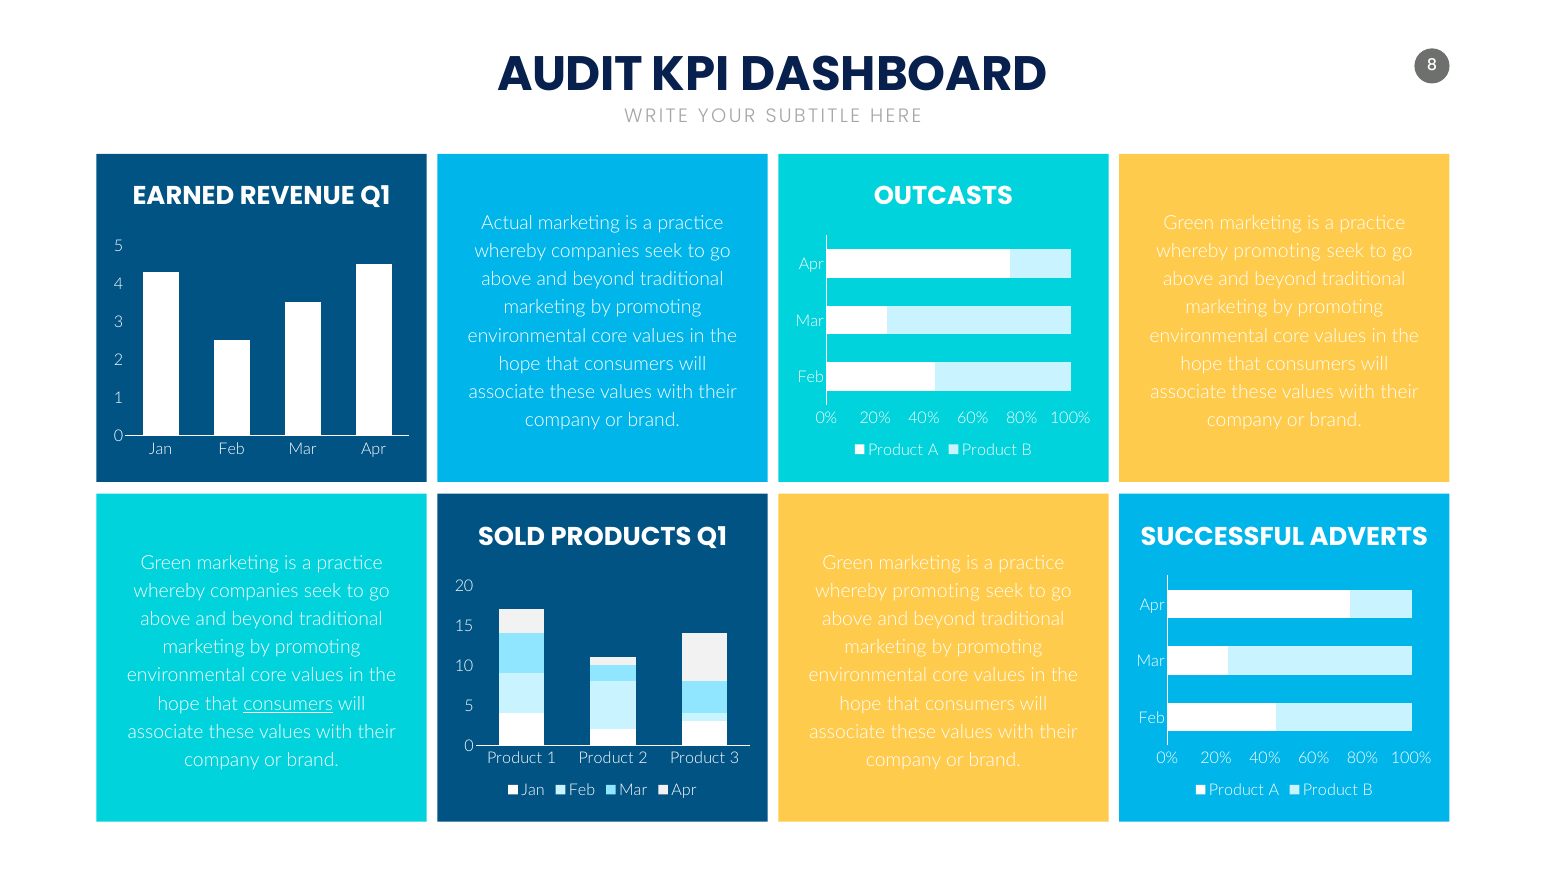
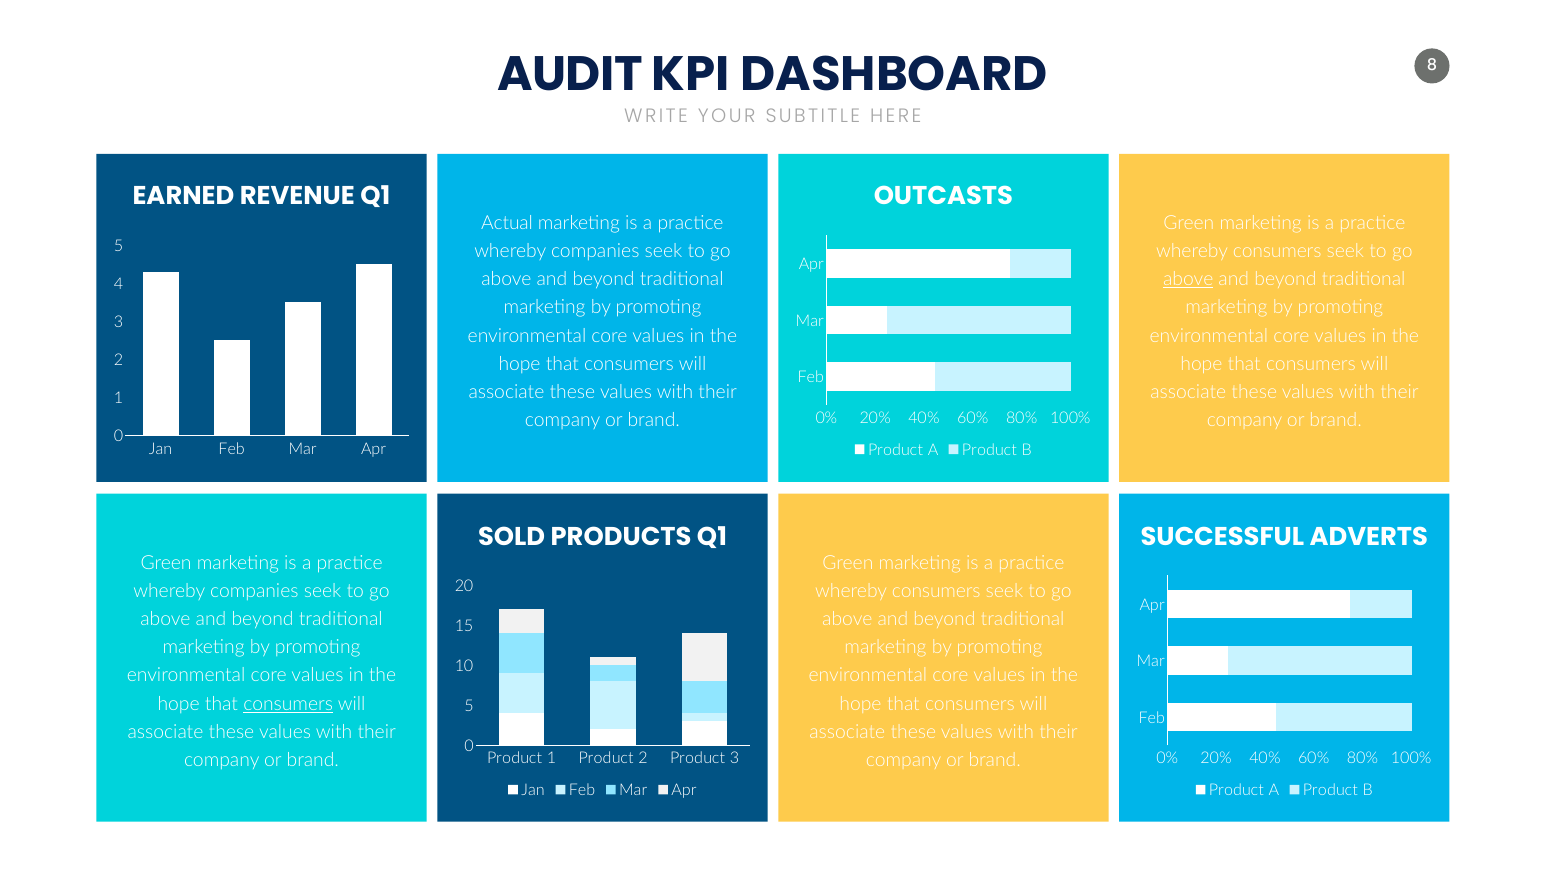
promoting: promoting -> consumers (1277, 251)
above underline: none -> present (1188, 279)
promoting: promoting -> consumers (936, 591)
